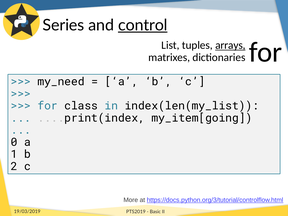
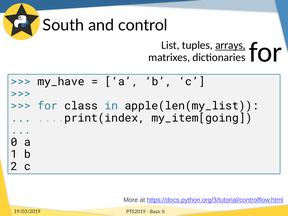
Series: Series -> South (63, 25)
control underline: present -> none (143, 25)
my_need: my_need -> my_have (61, 82)
index(len(my_list: index(len(my_list -> apple(len(my_list (192, 106)
